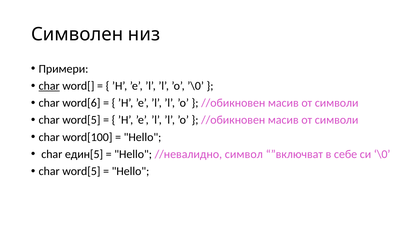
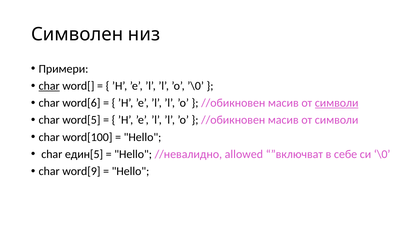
символи underline: none -> present (337, 103)
символ: символ -> allowed (244, 154)
word[5: word[5 -> word[9 (81, 171)
